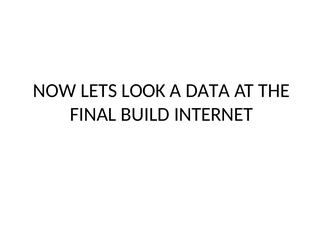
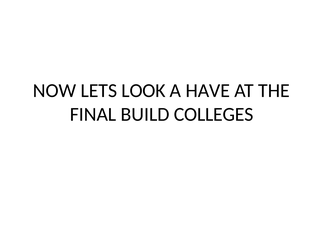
DATA: DATA -> HAVE (208, 91)
INTERNET: INTERNET -> COLLEGES (214, 114)
